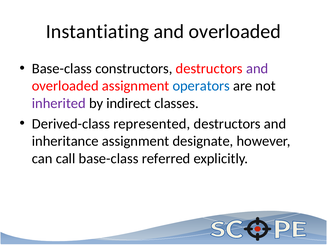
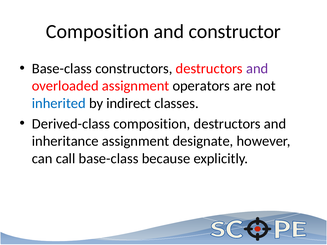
Instantiating: Instantiating -> Composition (97, 32)
overloaded: overloaded -> constructor (235, 32)
operators colour: blue -> black (201, 86)
inherited colour: purple -> blue (59, 103)
Derived-class represented: represented -> composition (152, 124)
referred: referred -> because (166, 159)
